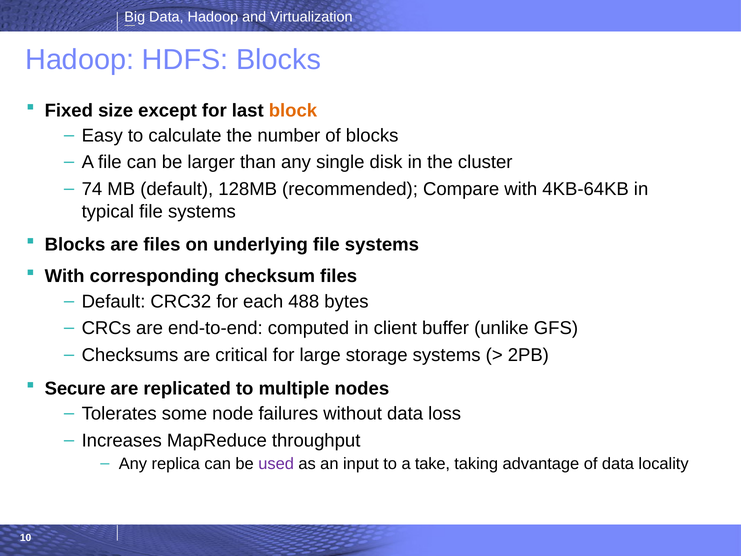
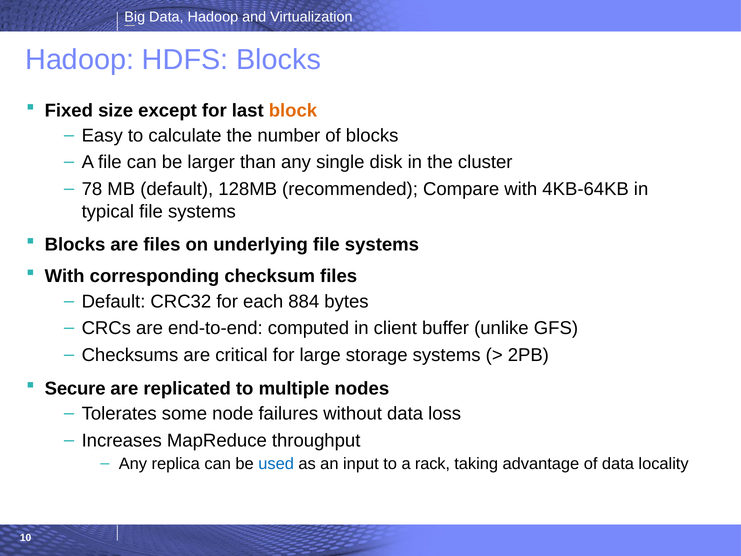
74: 74 -> 78 (92, 189)
488: 488 -> 884 (304, 301)
used colour: purple -> blue (276, 464)
take: take -> rack (432, 464)
